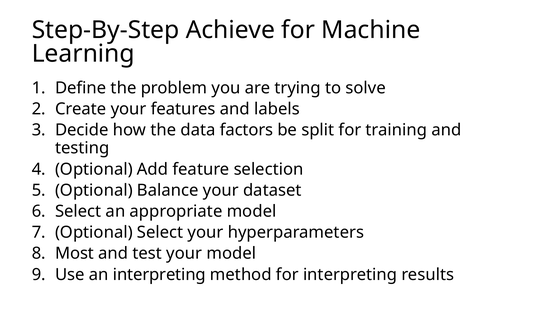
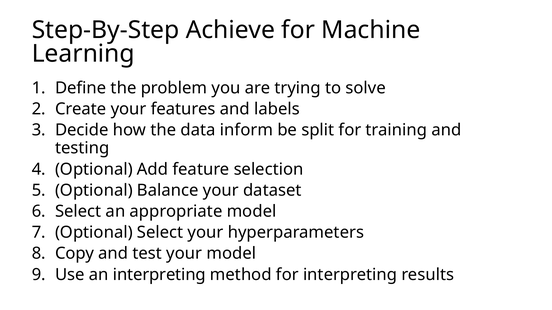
factors: factors -> inform (246, 130)
Most: Most -> Copy (75, 254)
